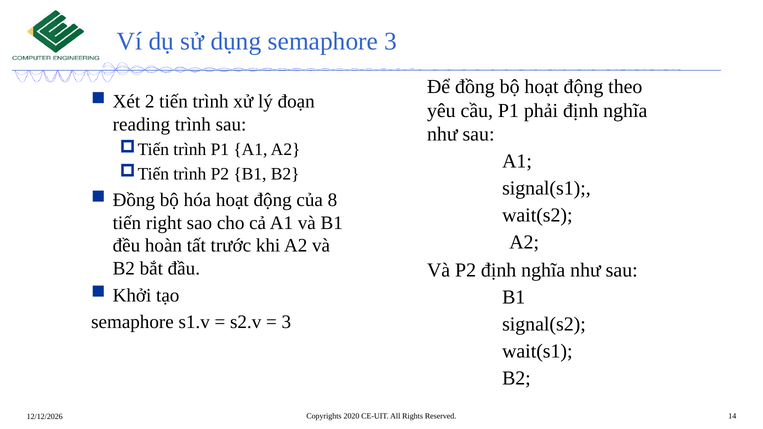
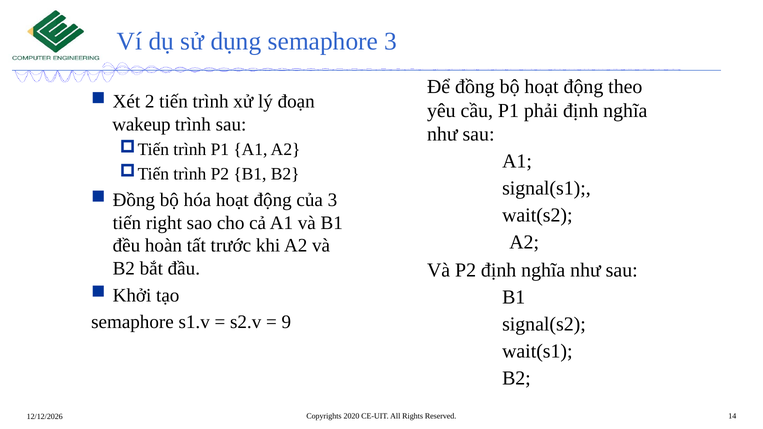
reading: reading -> wakeup (141, 124)
của 8: 8 -> 3 (332, 200)
3: 3 -> 9 (286, 322)
